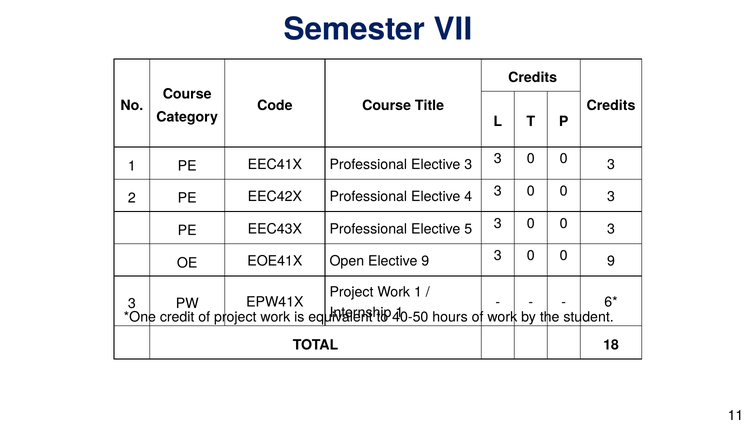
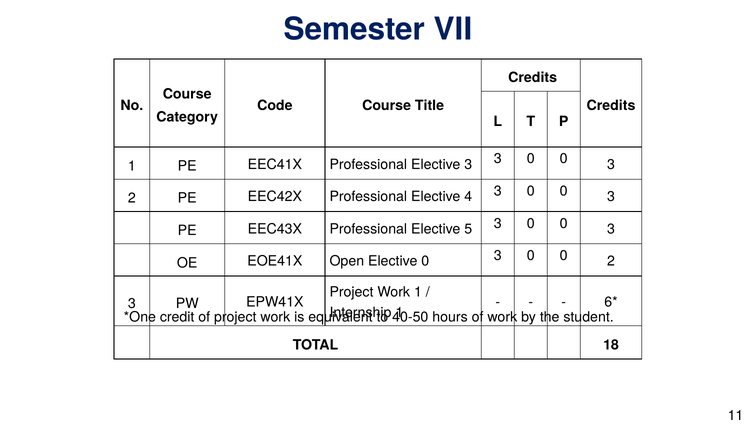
Elective 9: 9 -> 0 (425, 261)
0 9: 9 -> 2 (611, 261)
